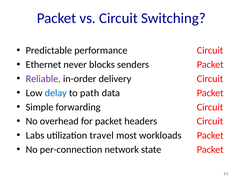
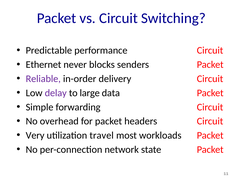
delay colour: blue -> purple (56, 93)
path: path -> large (90, 93)
Labs: Labs -> Very (35, 136)
